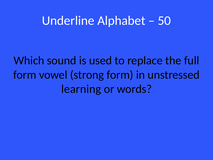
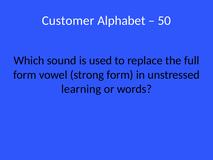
Underline: Underline -> Customer (68, 21)
